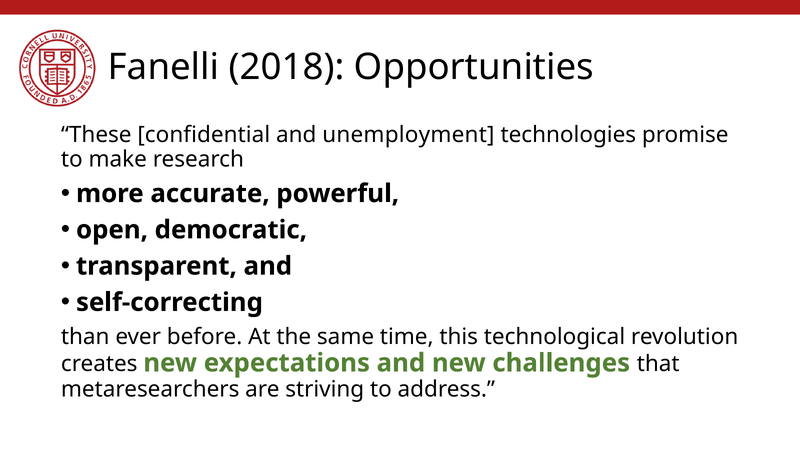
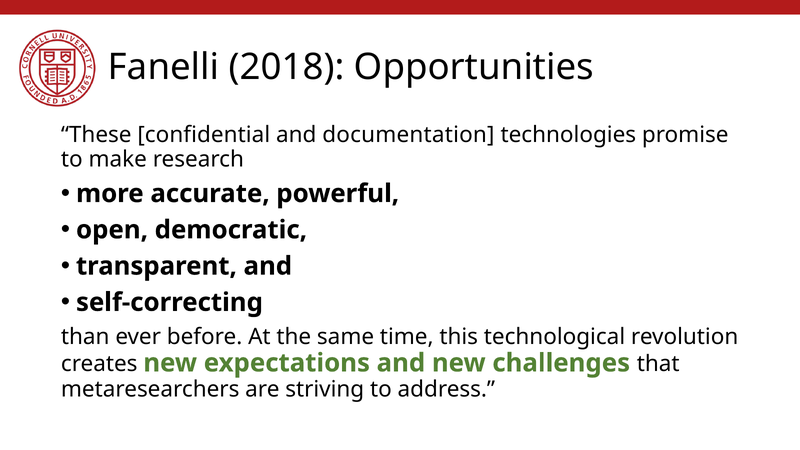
unemployment: unemployment -> documentation (408, 135)
